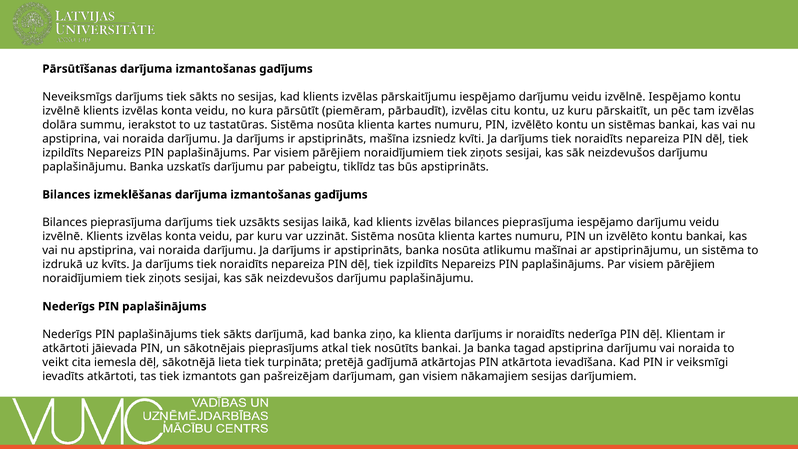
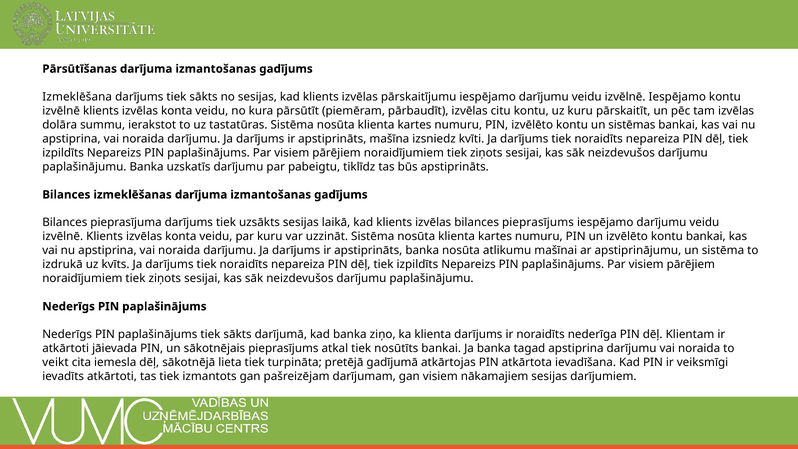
Neveiksmīgs: Neveiksmīgs -> Izmeklēšana (77, 97)
izvēlas bilances pieprasījuma: pieprasījuma -> pieprasījums (538, 223)
